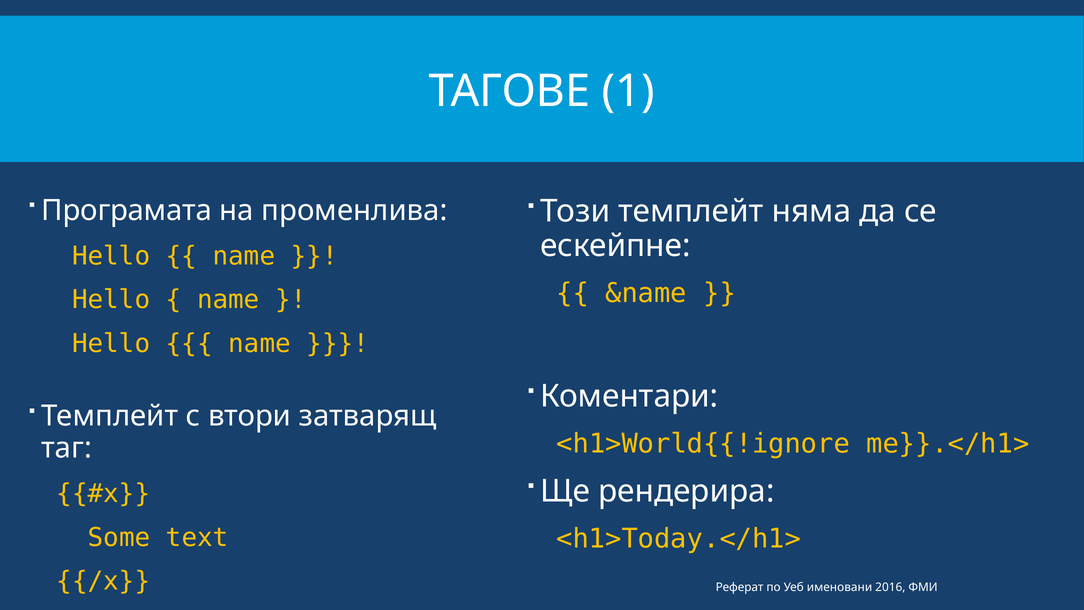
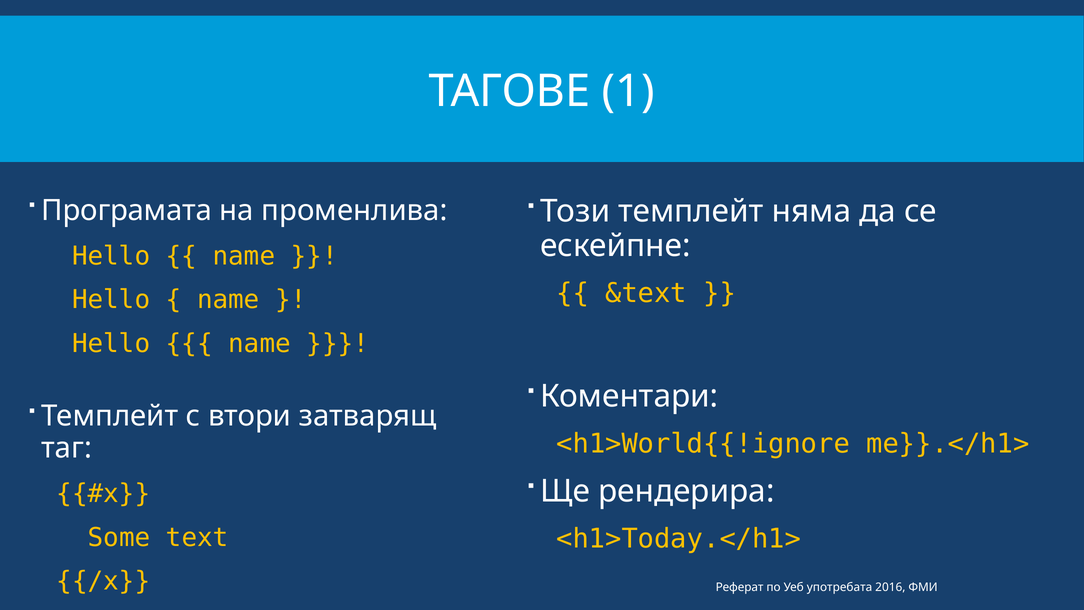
&name: &name -> &text (646, 293)
именовани: именовани -> употребата (840, 587)
